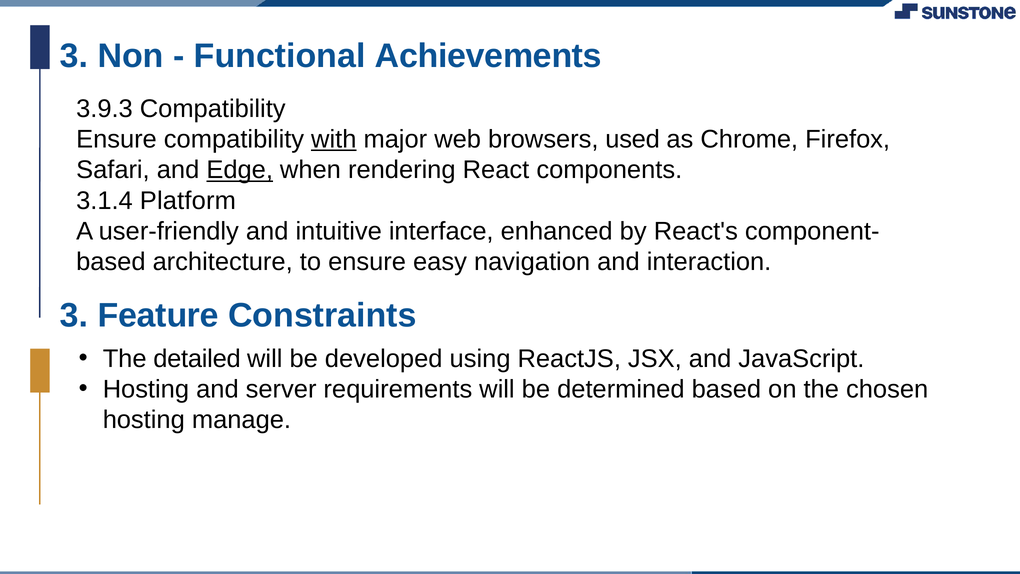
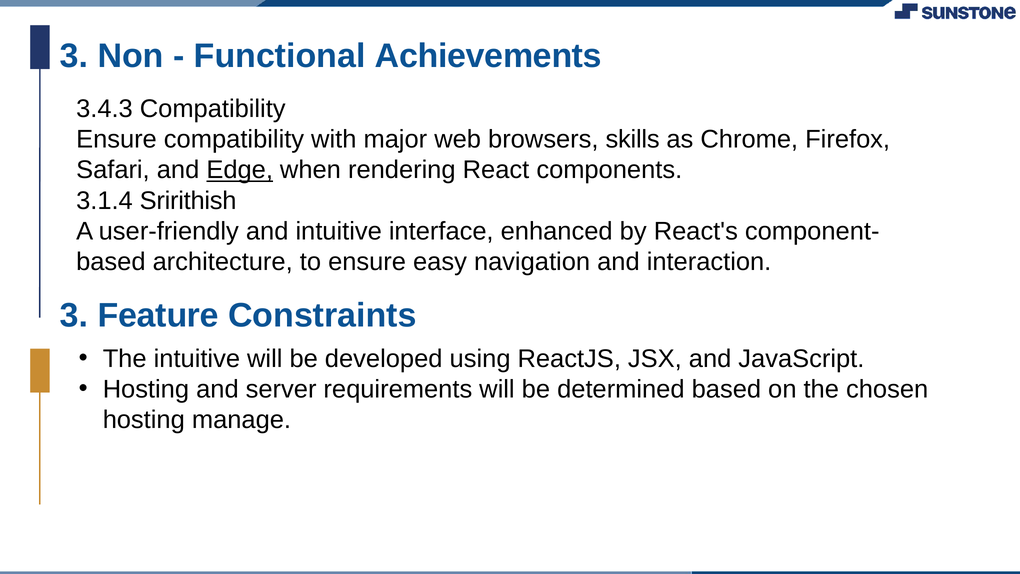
3.9.3: 3.9.3 -> 3.4.3 (104, 109)
with underline: present -> none (334, 139)
used: used -> skills (633, 139)
Platform: Platform -> Sririthish (188, 201)
The detailed: detailed -> intuitive (197, 359)
